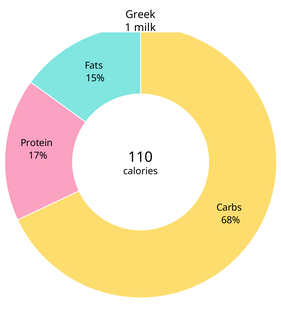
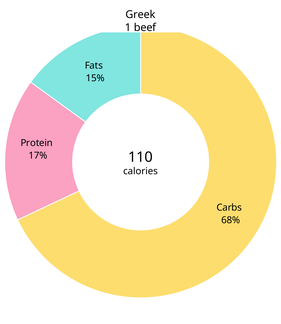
milk: milk -> beef (145, 28)
